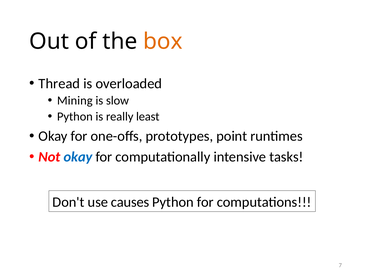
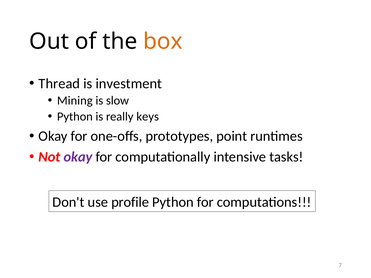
overloaded: overloaded -> investment (129, 84)
least: least -> keys (148, 117)
okay colour: blue -> purple (78, 157)
causes: causes -> profile (130, 202)
